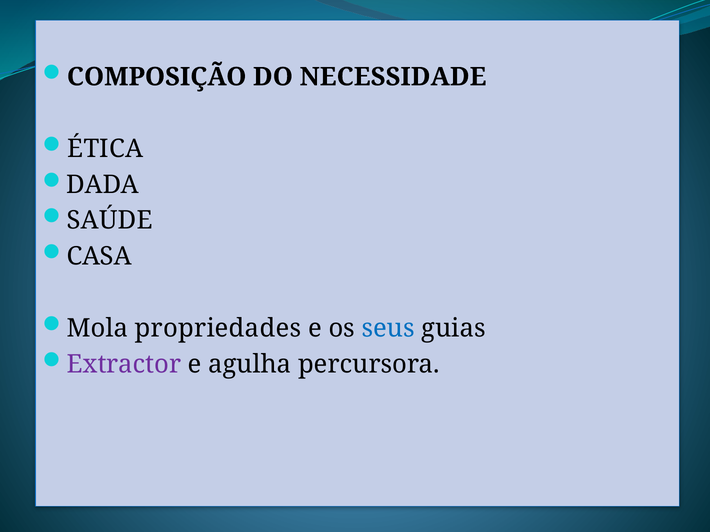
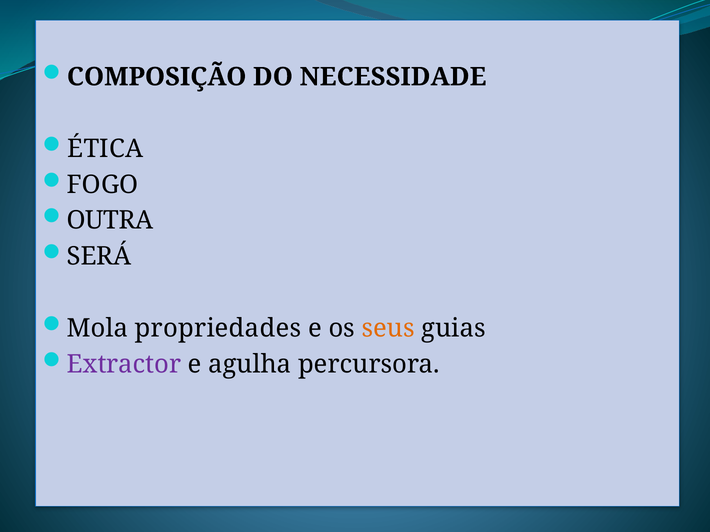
DADA: DADA -> FOGO (103, 185)
SAÚDE: SAÚDE -> OUTRA (110, 221)
CASA: CASA -> SERÁ (99, 257)
seus colour: blue -> orange (388, 329)
